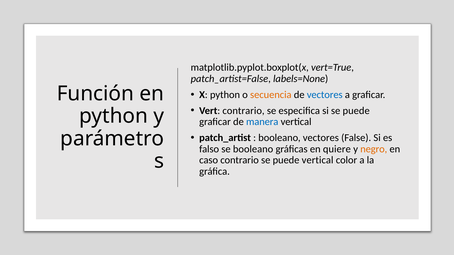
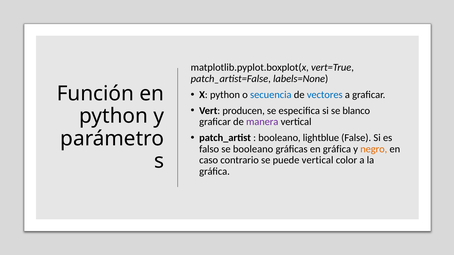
secuencia colour: orange -> blue (271, 95)
Vert contrario: contrario -> producen (244, 111)
si se puede: puede -> blanco (356, 111)
manera colour: blue -> purple (262, 122)
booleano vectores: vectores -> lightblue (321, 138)
en quiere: quiere -> gráfica (337, 149)
